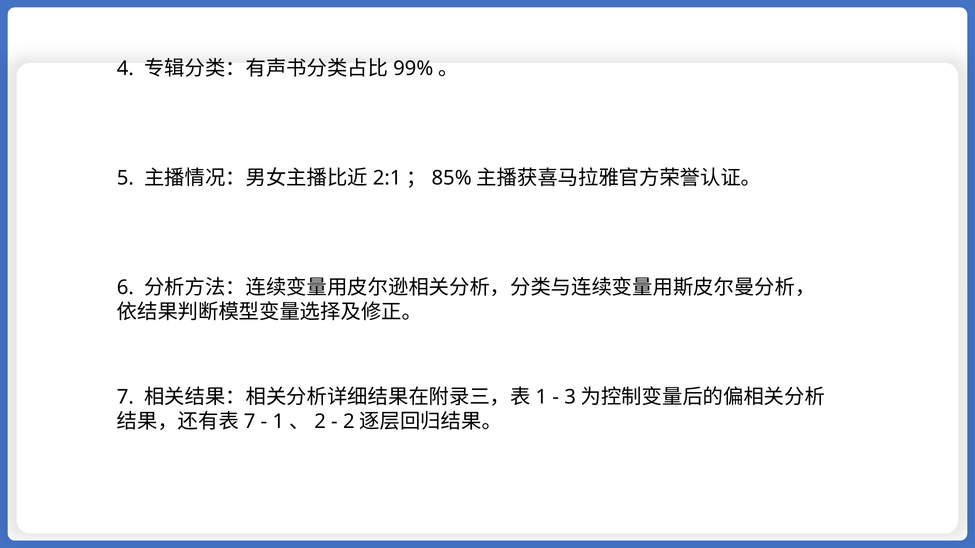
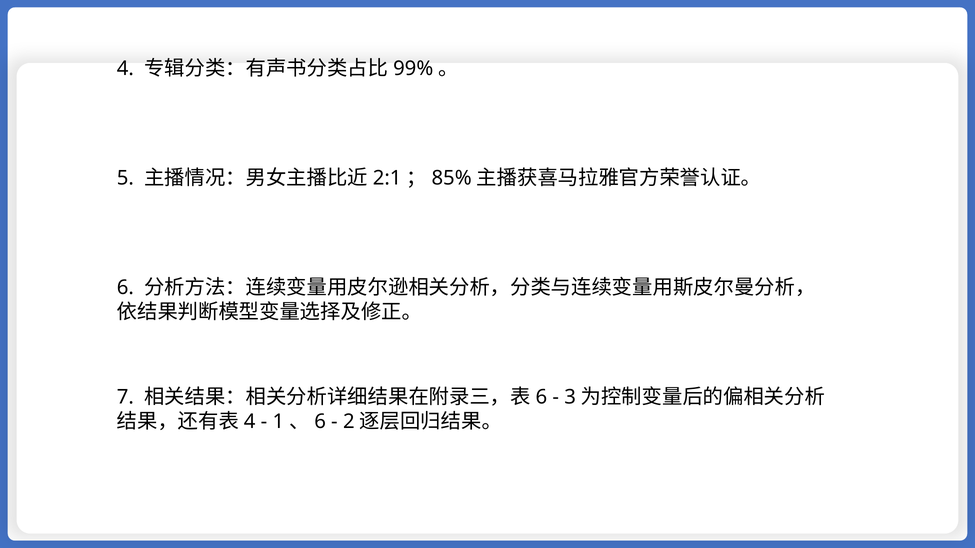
1: 1 -> 6 (541, 397)
7: 7 -> 4 (250, 422)
2: 2 -> 6 (320, 422)
